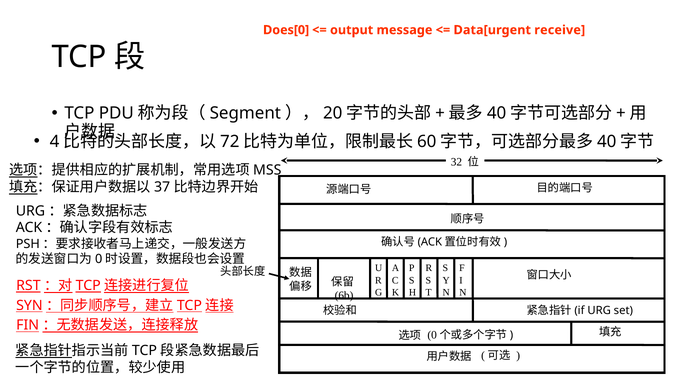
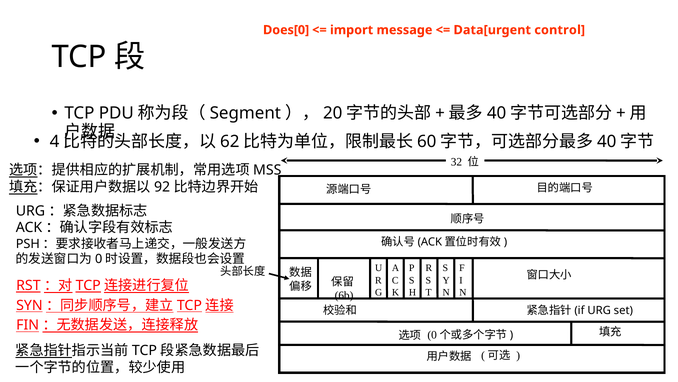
output: output -> import (352, 30)
receive: receive -> control (560, 30)
72: 72 -> 62 (230, 141)
37: 37 -> 92 (162, 187)
